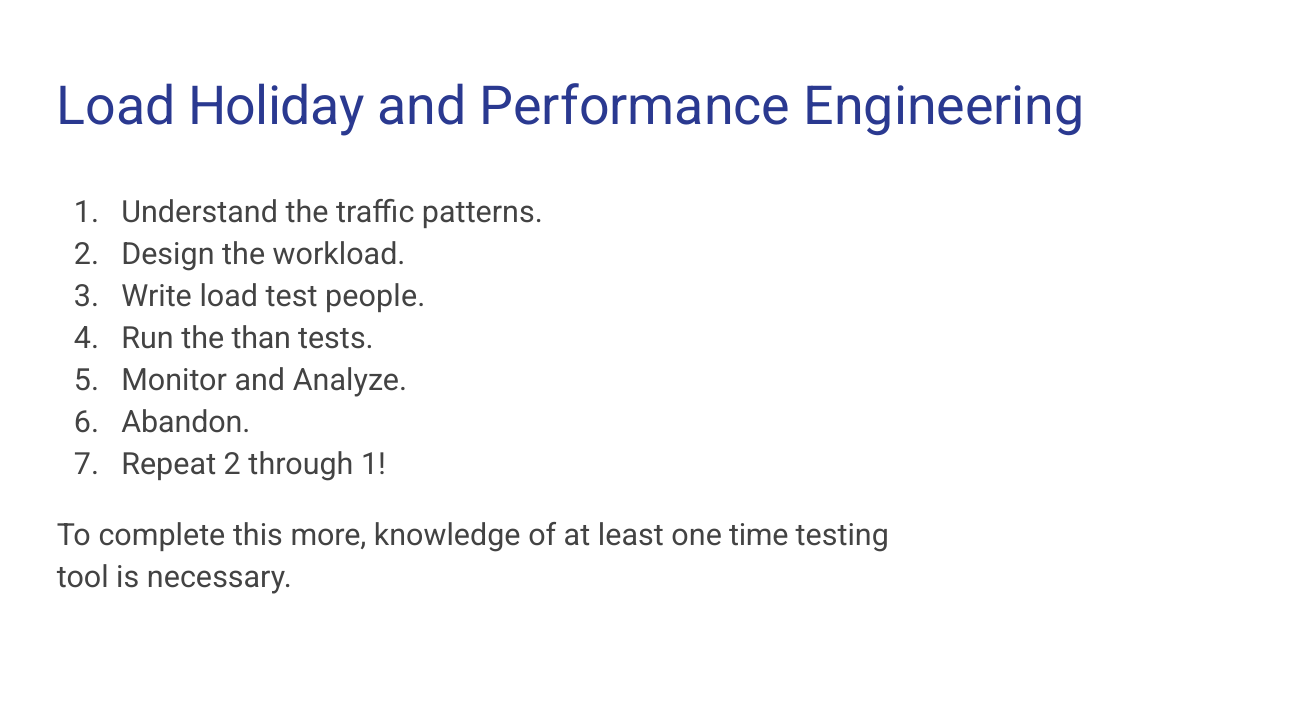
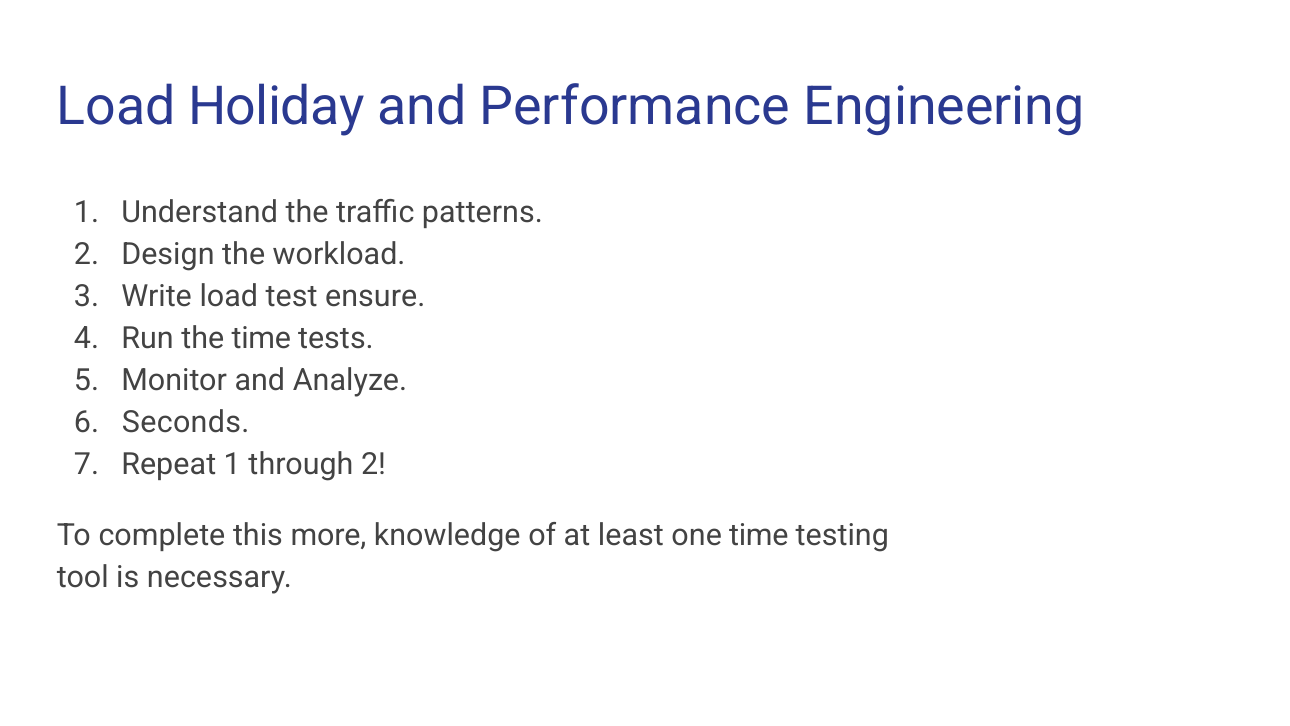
people: people -> ensure (375, 296)
the than: than -> time (261, 338)
Abandon: Abandon -> Seconds (186, 422)
Repeat 2: 2 -> 1 (232, 464)
through 1: 1 -> 2 (374, 464)
